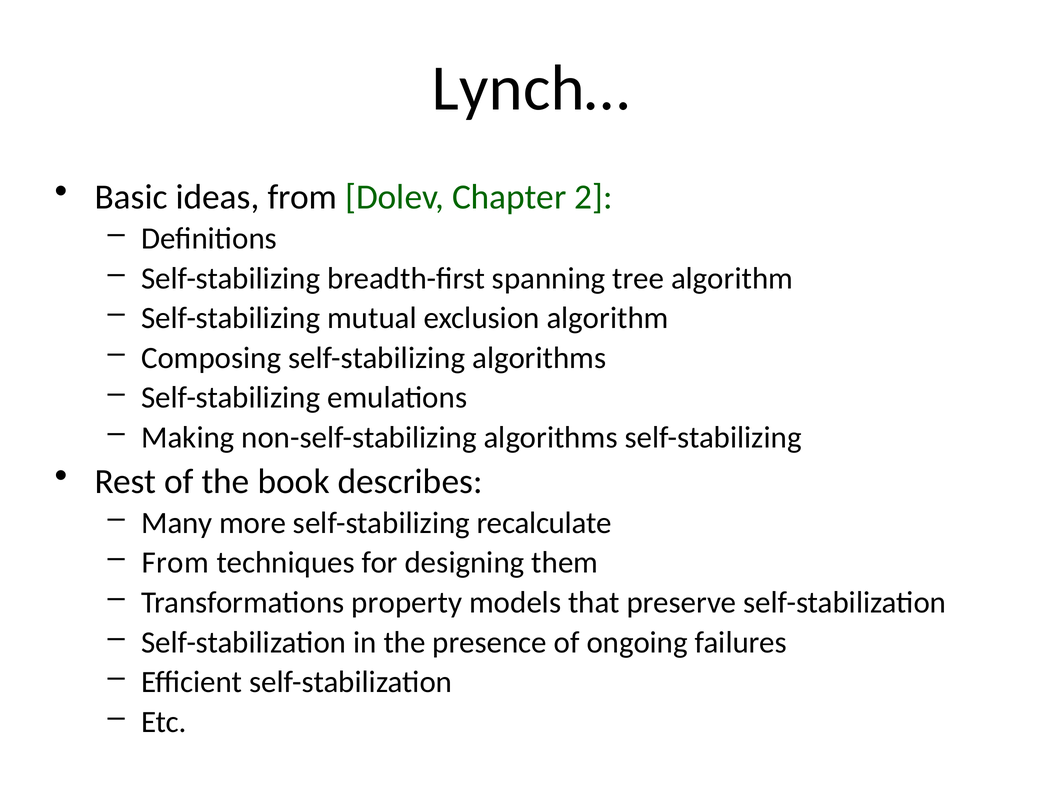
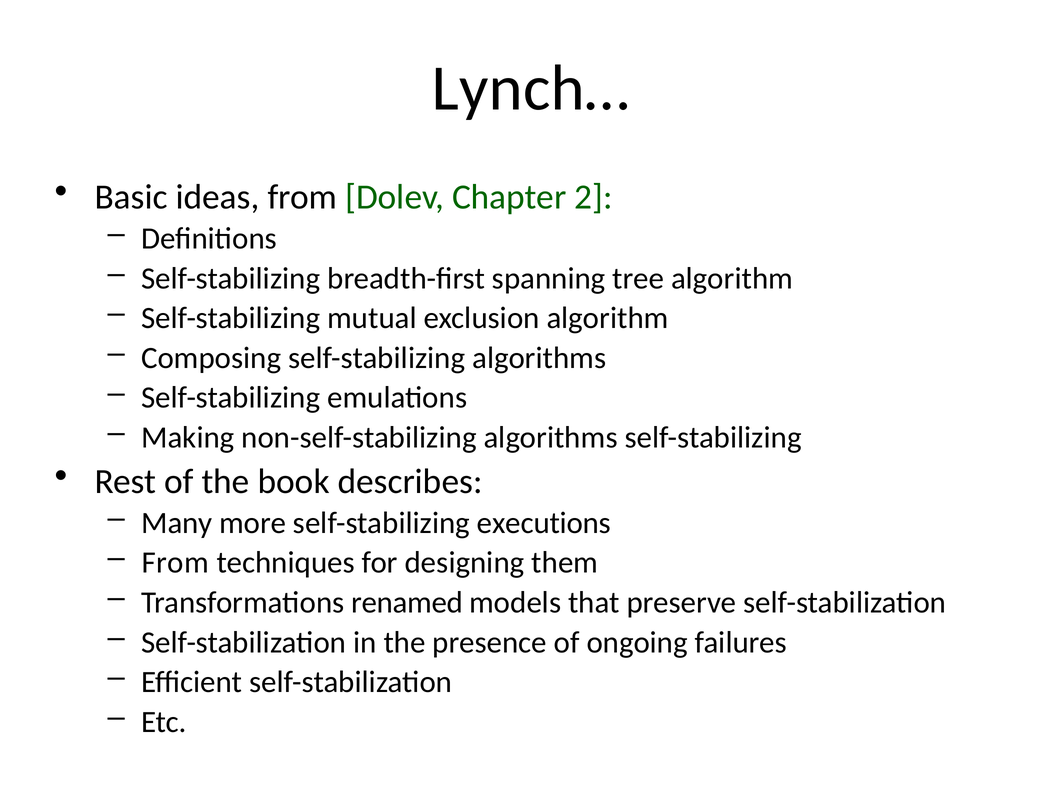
recalculate: recalculate -> executions (544, 523)
property: property -> renamed (407, 603)
